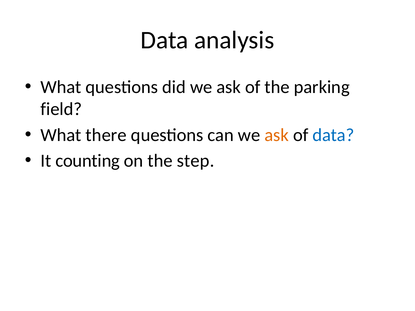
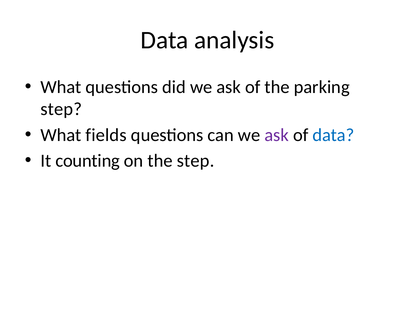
field: field -> step (61, 109)
there: there -> fields (106, 135)
ask colour: orange -> purple (277, 135)
